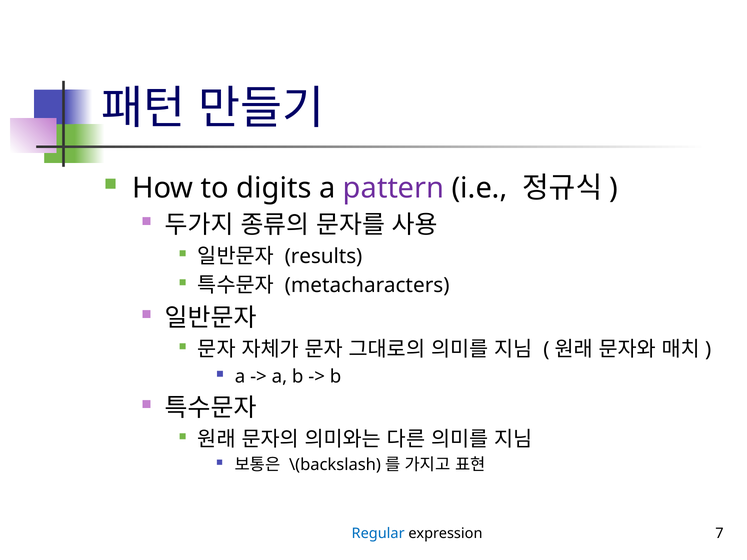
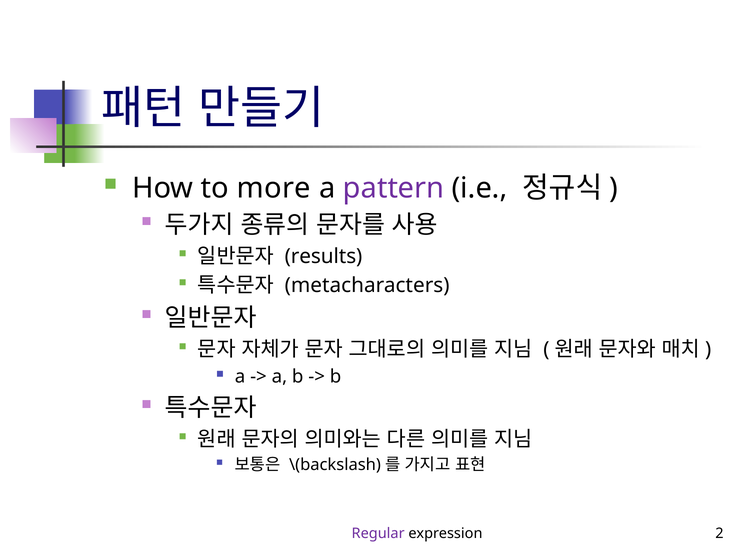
digits: digits -> more (274, 188)
Regular colour: blue -> purple (378, 534)
7: 7 -> 2 (719, 534)
